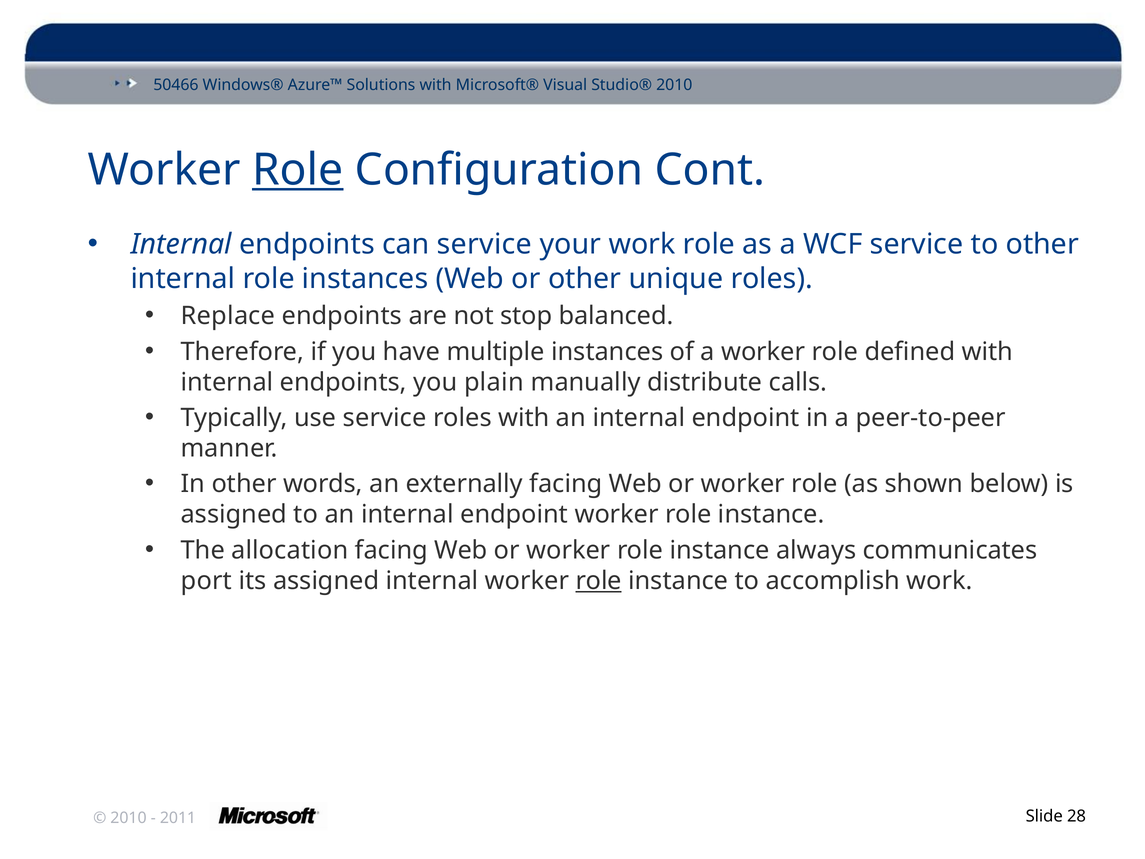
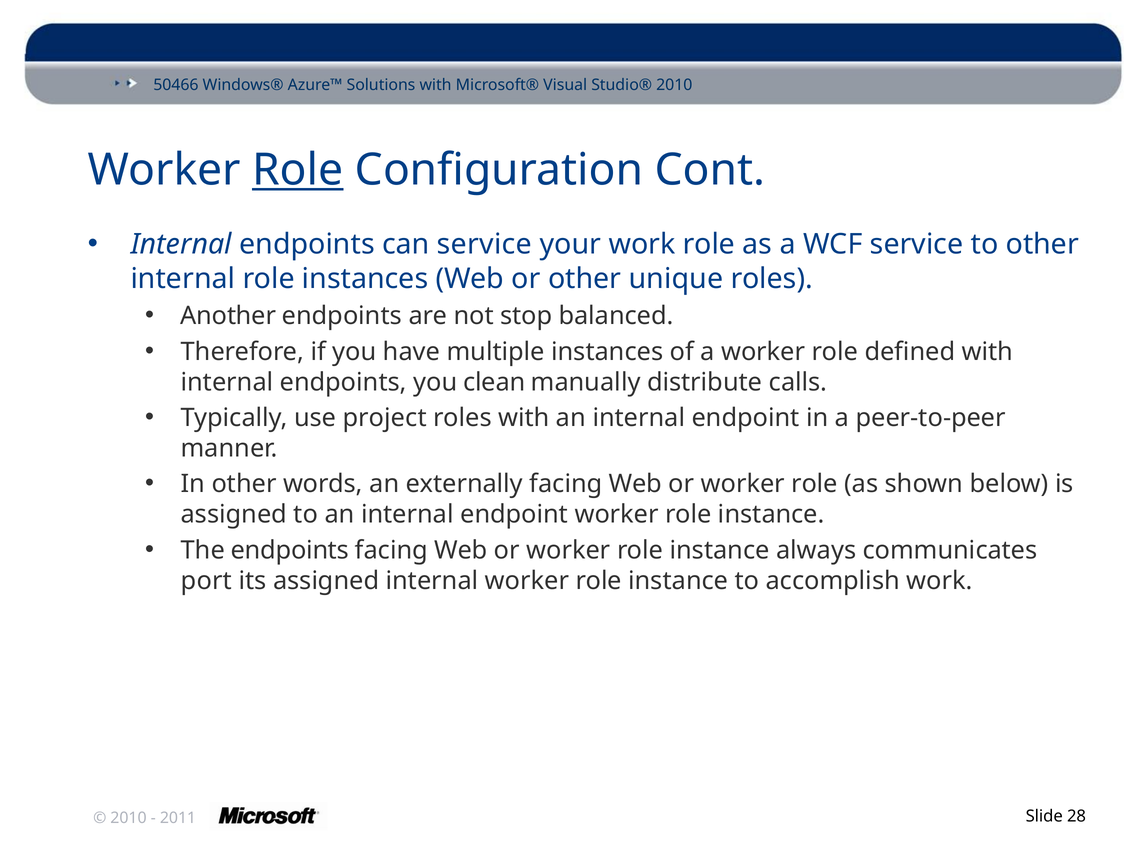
Replace: Replace -> Another (228, 316)
plain: plain -> clean (494, 382)
use service: service -> project (385, 418)
The allocation: allocation -> endpoints (290, 550)
role underline: present -> none (599, 581)
